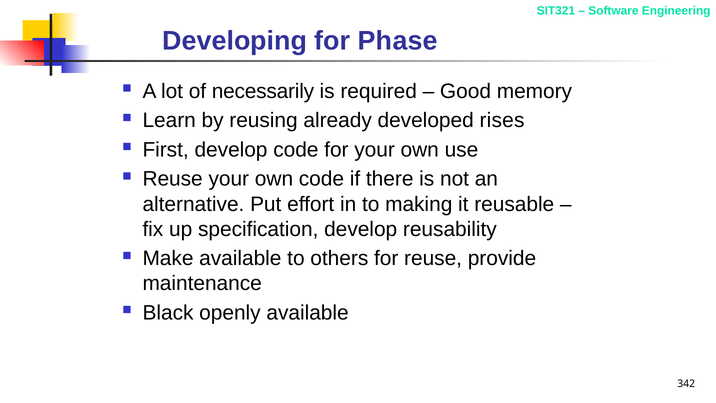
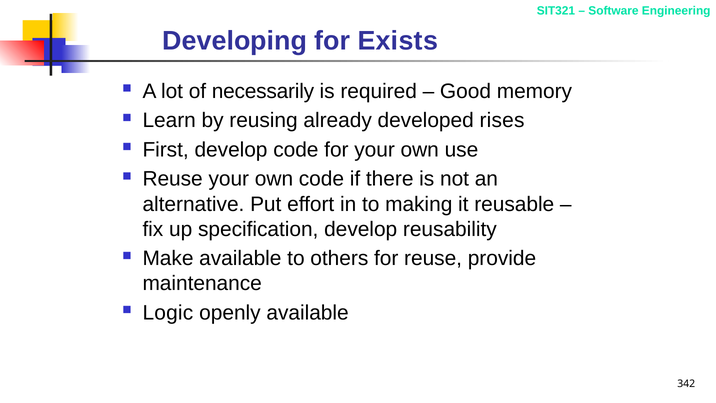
Phase: Phase -> Exists (398, 41)
Black: Black -> Logic (168, 313)
